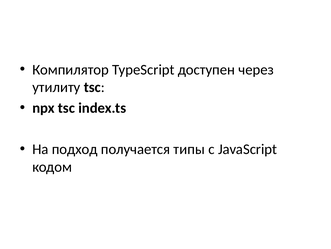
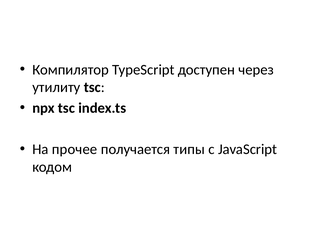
подход: подход -> прочее (75, 149)
